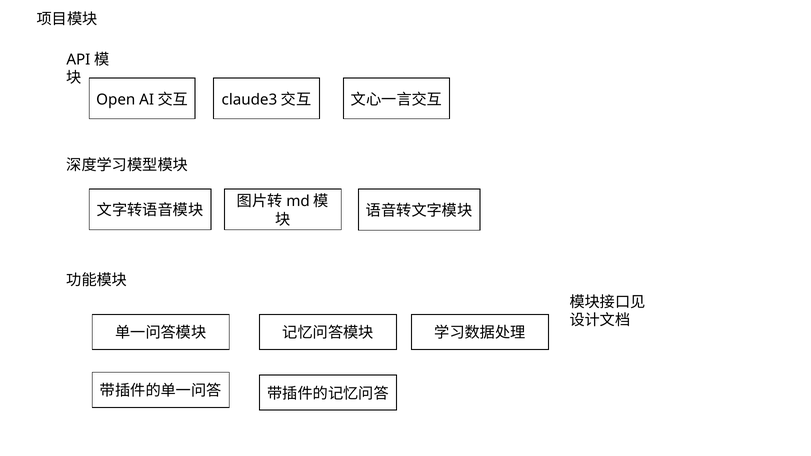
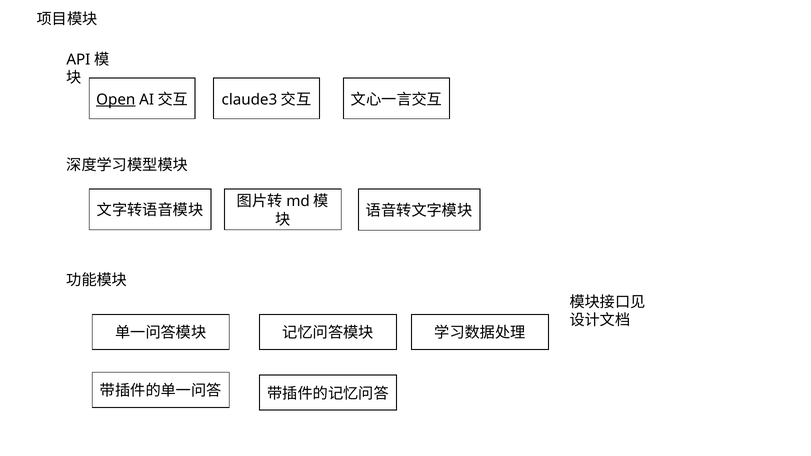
Open underline: none -> present (116, 100)
